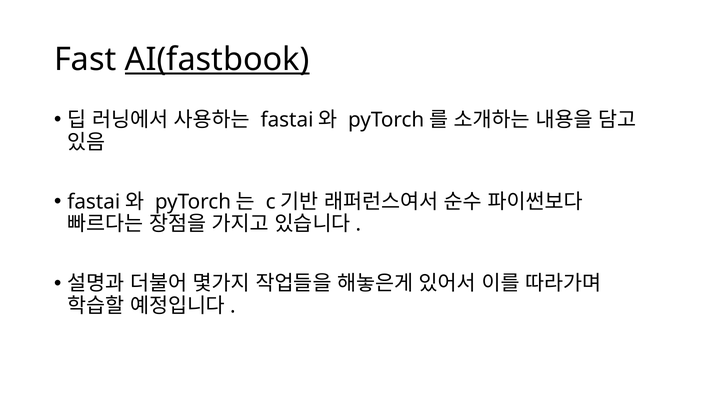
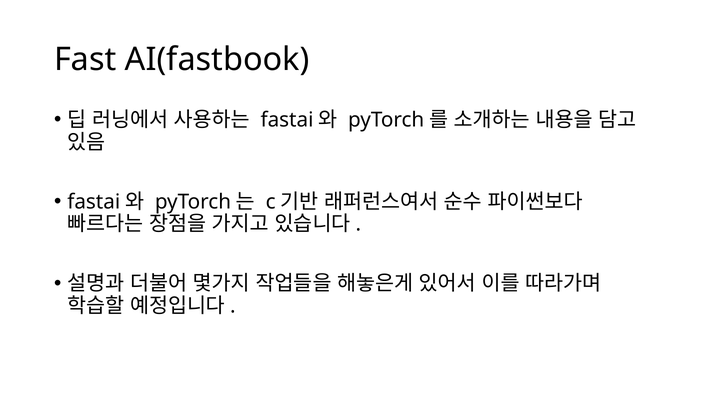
AI(fastbook underline: present -> none (217, 60)
